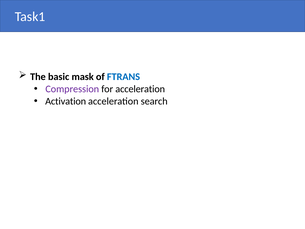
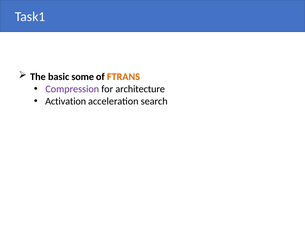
mask: mask -> some (83, 77)
FTRANS colour: blue -> orange (123, 77)
for acceleration: acceleration -> architecture (140, 89)
